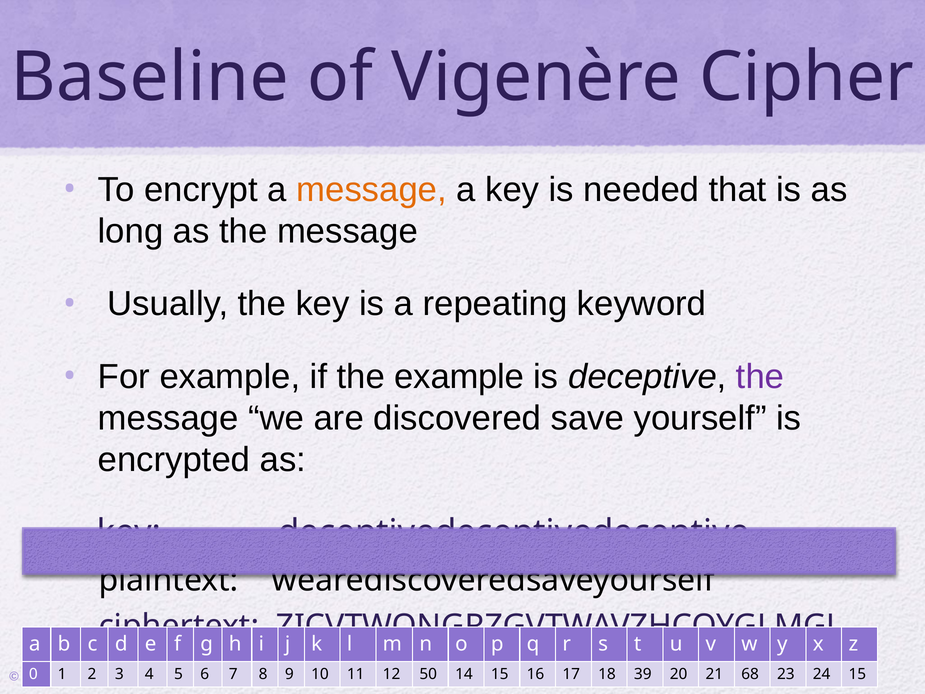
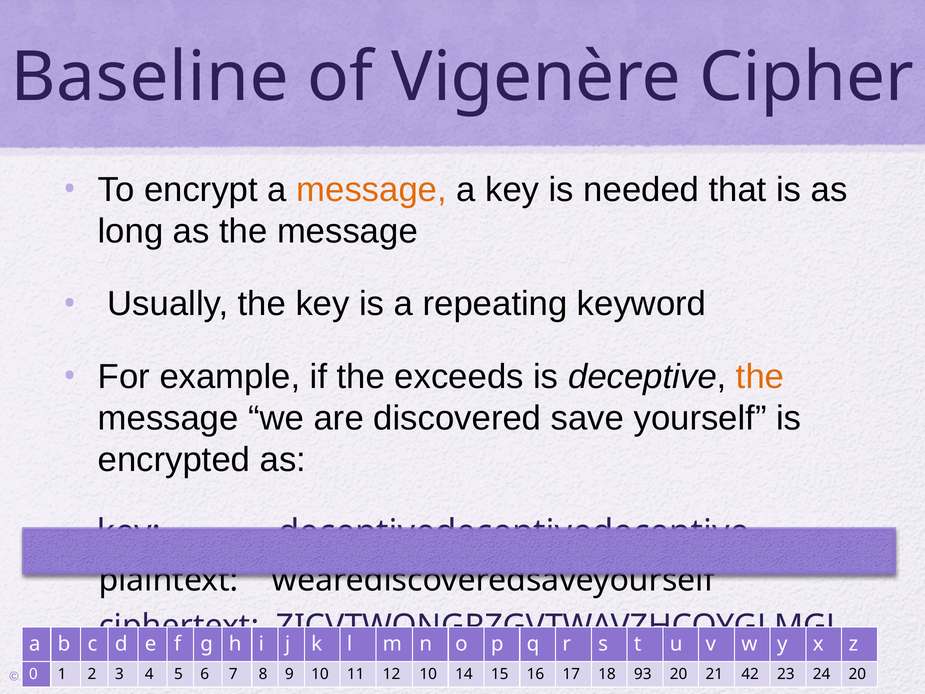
the example: example -> exceeds (459, 376)
the colour: purple -> orange (760, 376)
50: 50 -> 10 (428, 674)
39: 39 -> 93 (643, 674)
68: 68 -> 42 (750, 674)
24 15: 15 -> 20 (857, 674)
